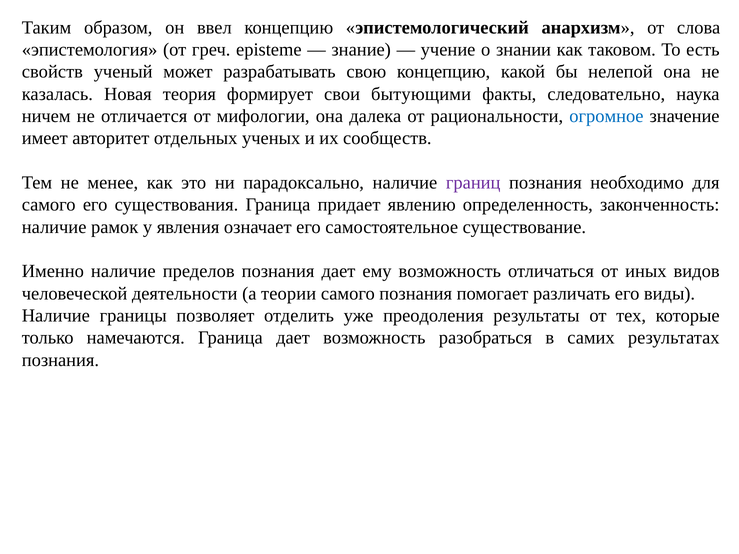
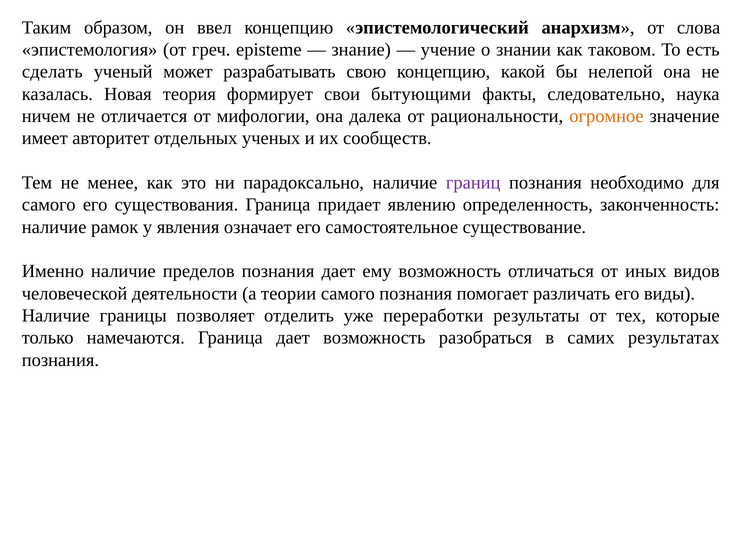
свойств: свойств -> сделать (52, 72)
огромное colour: blue -> orange (606, 116)
преодоления: преодоления -> переработки (433, 316)
